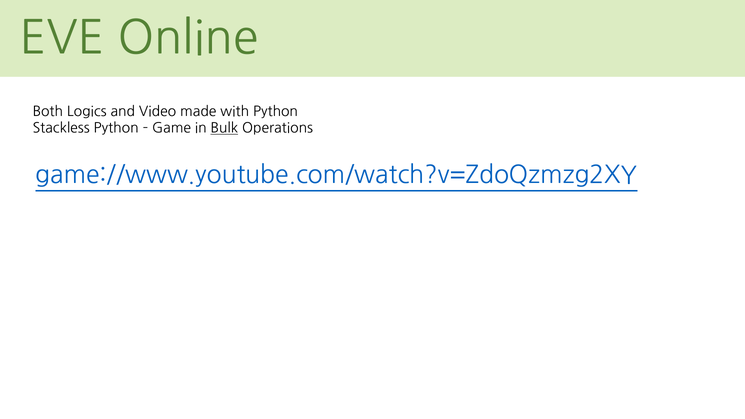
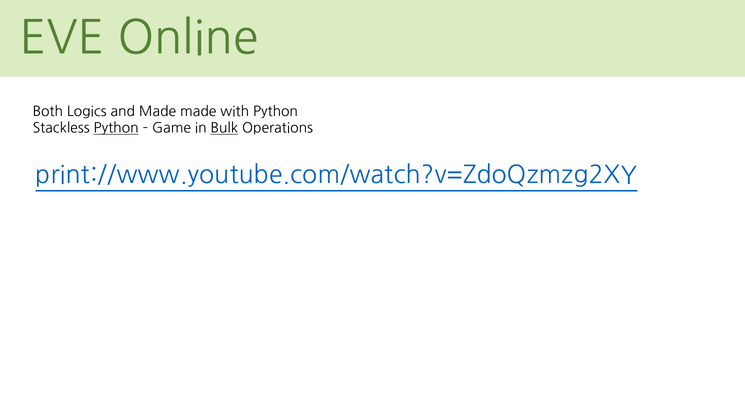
and Video: Video -> Made (158, 111)
Python underline: none -> present (116, 128)
game://www.youtube.com/watch?v=ZdoQzmzg2XY: game://www.youtube.com/watch?v=ZdoQzmzg2XY -> print://www.youtube.com/watch?v=ZdoQzmzg2XY (336, 175)
